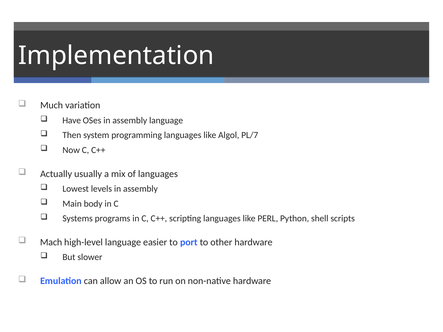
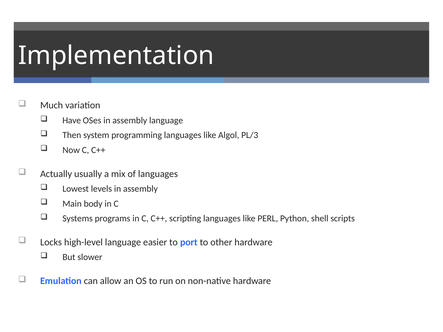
PL/7: PL/7 -> PL/3 (250, 135)
Mach: Mach -> Locks (51, 242)
